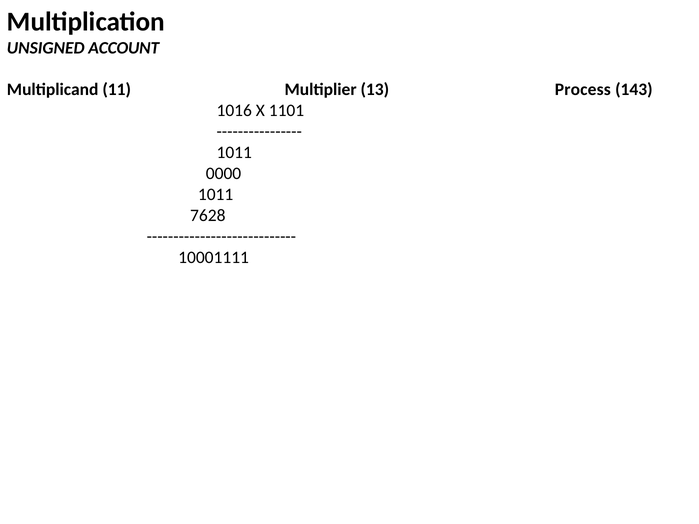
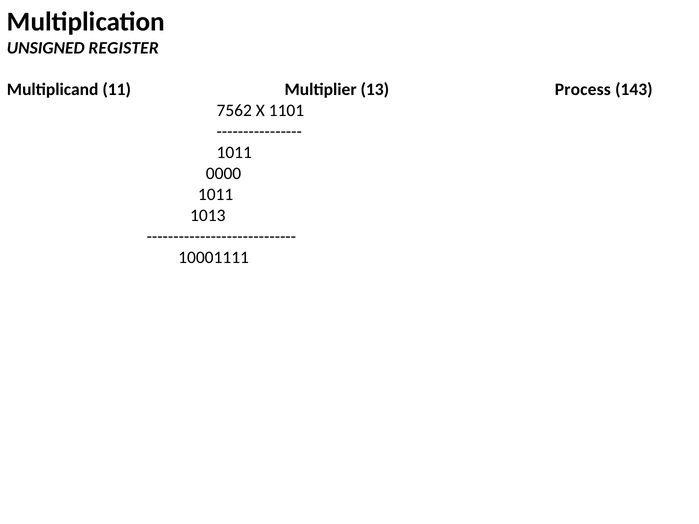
ACCOUNT: ACCOUNT -> REGISTER (124, 48)
1016: 1016 -> 7562 (234, 111)
7628: 7628 -> 1013 (208, 216)
